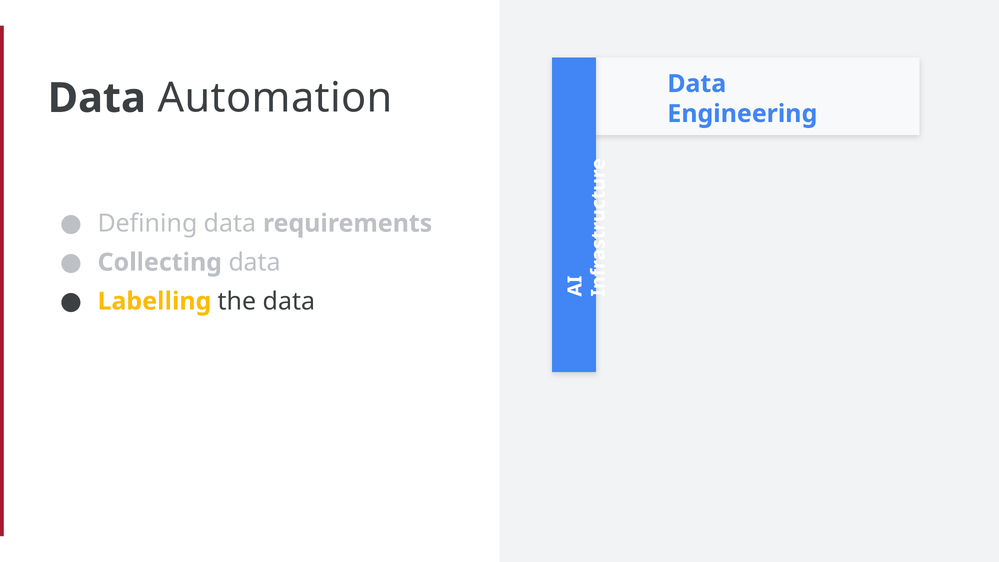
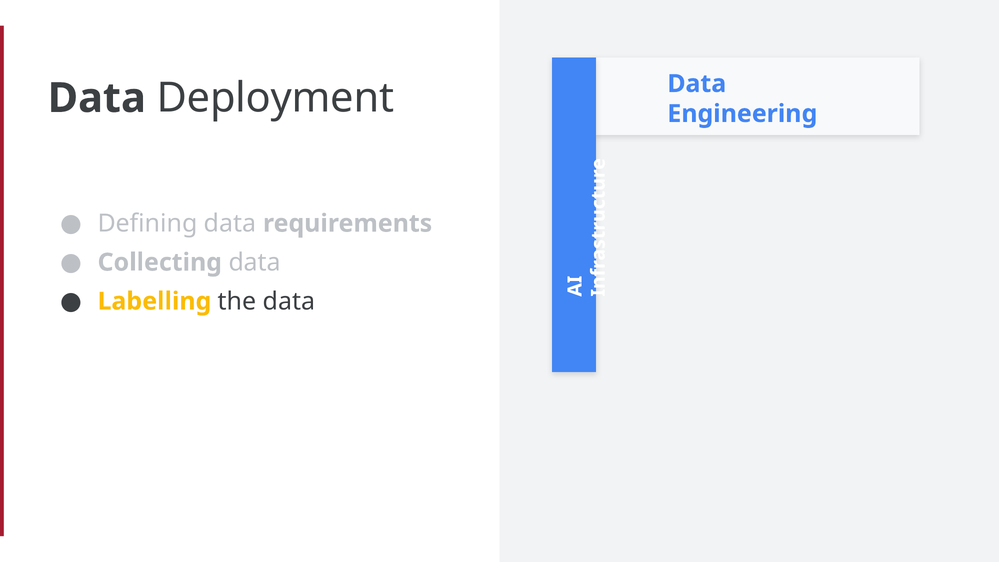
Automation: Automation -> Deployment (275, 98)
